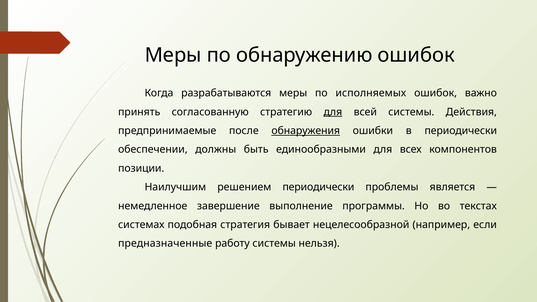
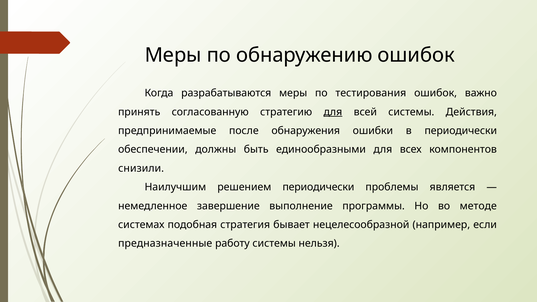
исполняемых: исполняемых -> тестирования (371, 93)
обнаружения underline: present -> none (306, 131)
позиции: позиции -> снизили (141, 168)
текстах: текстах -> методе (478, 206)
